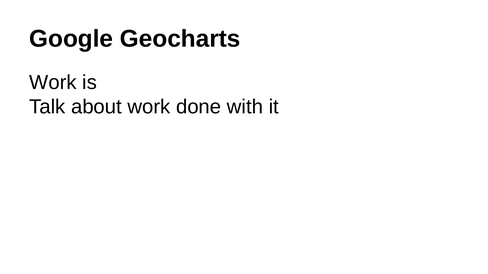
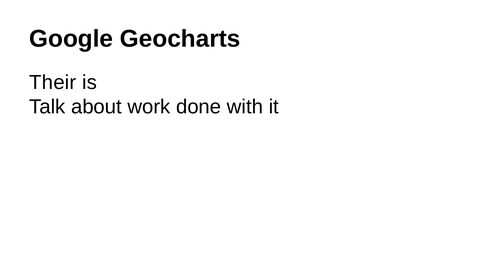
Work: Work -> Their (53, 83)
